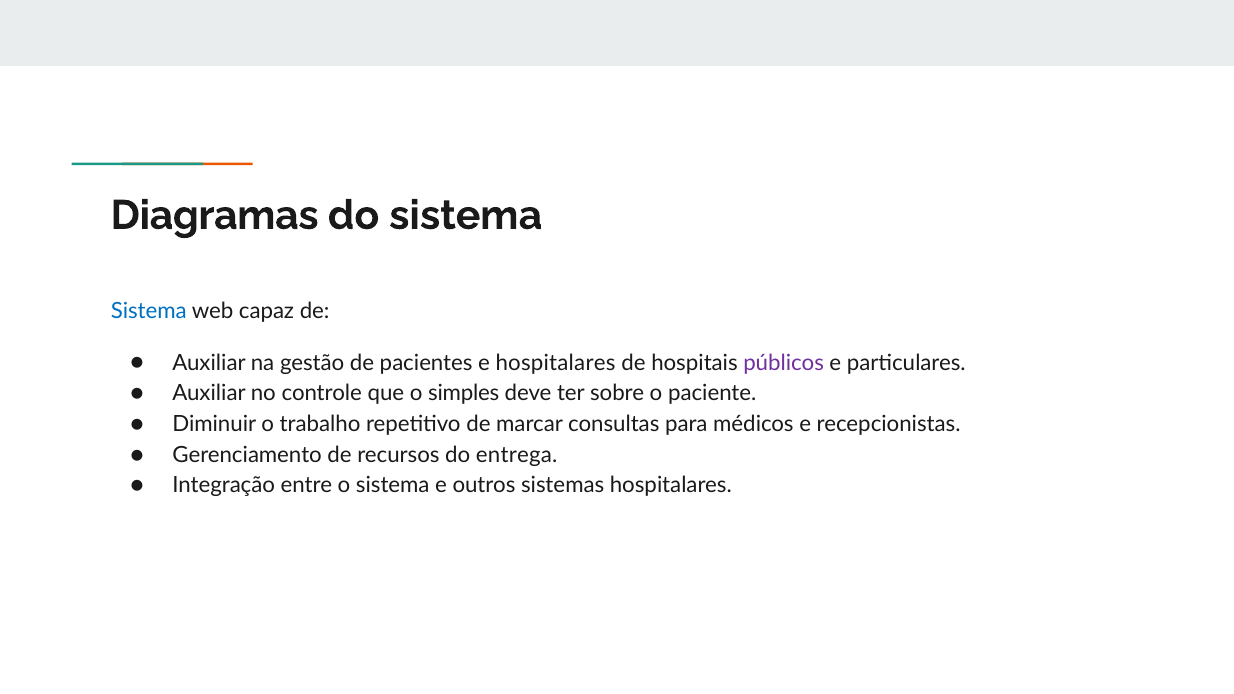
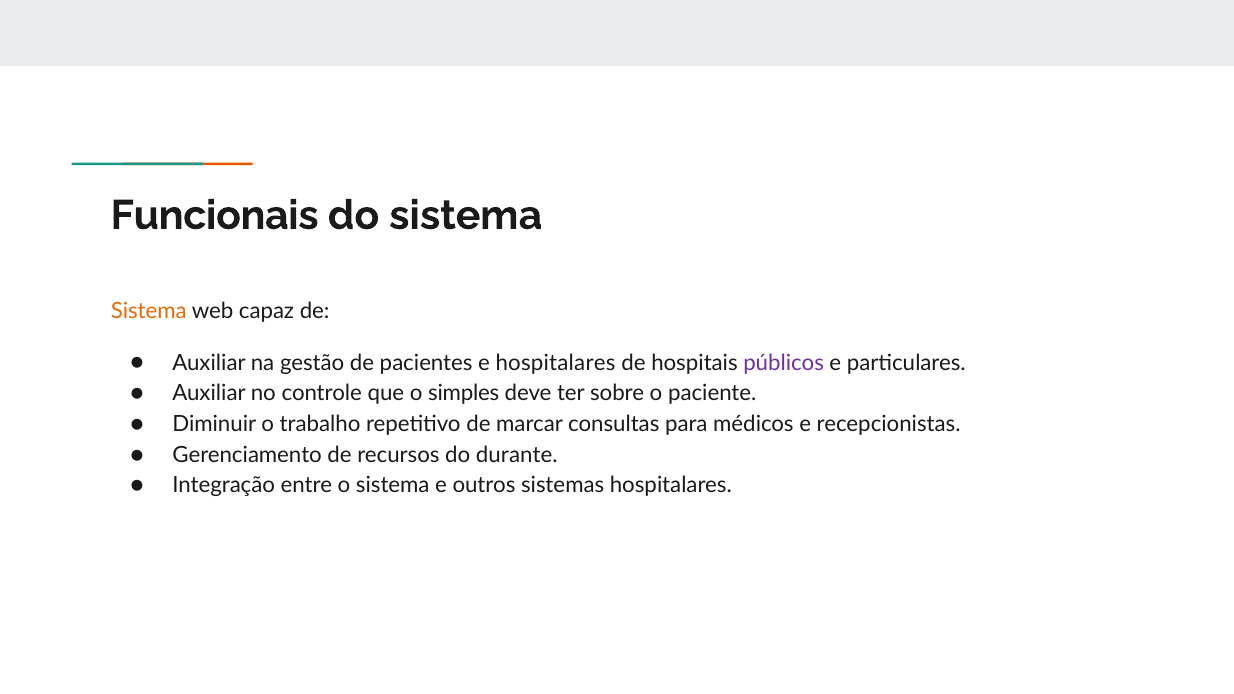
Diagramas: Diagramas -> Funcionais (215, 215)
Sistema colour: blue -> orange (149, 312)
entrega: entrega -> durante (517, 455)
